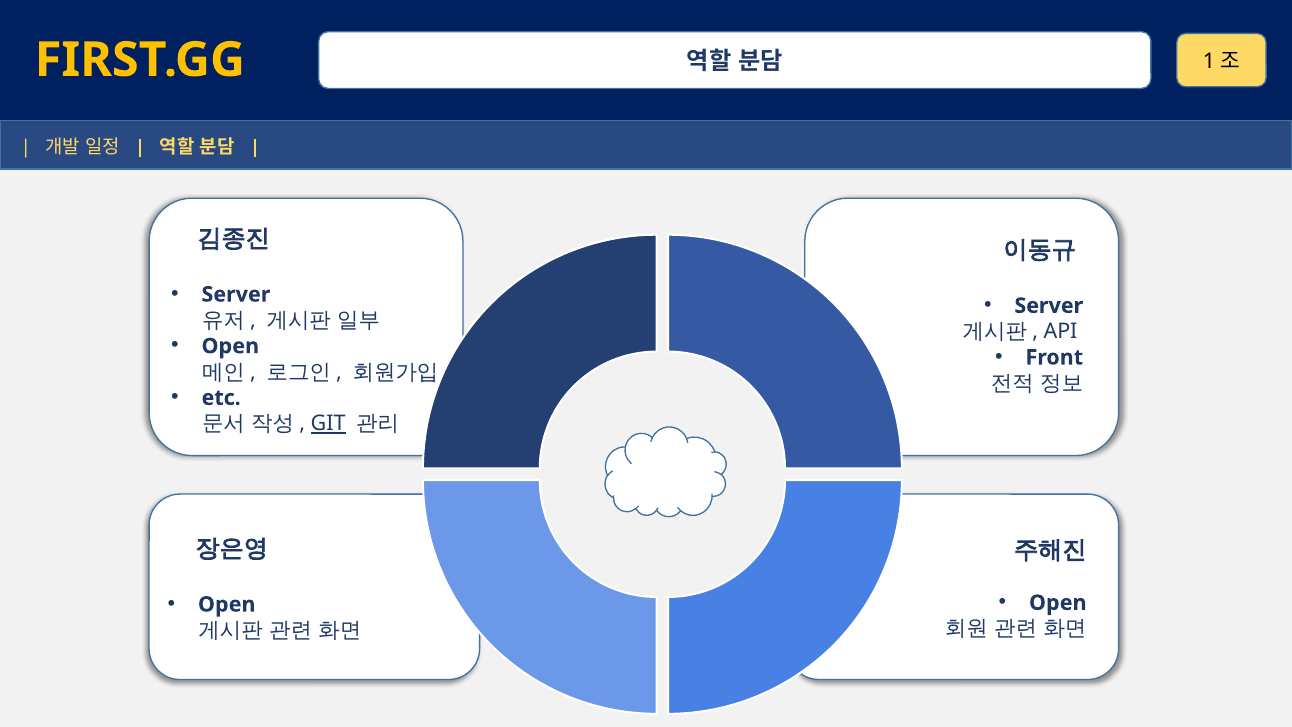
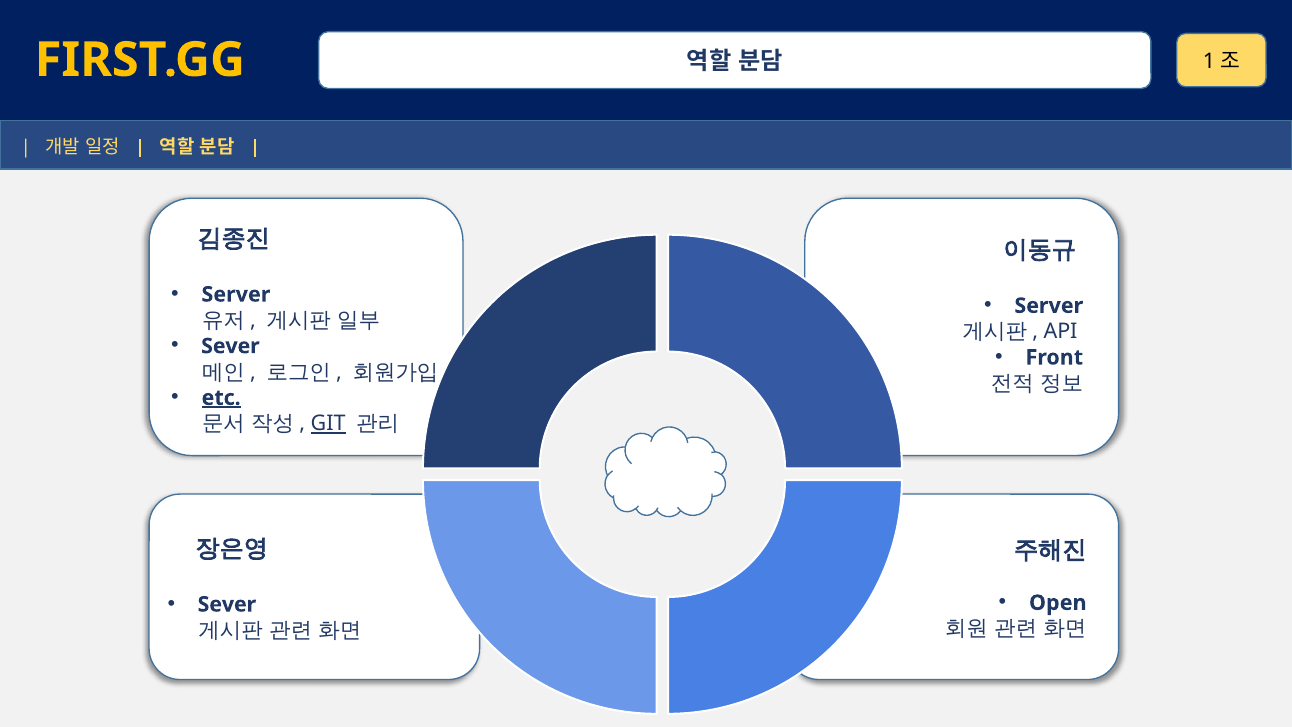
Open: Open -> Sever (230, 346)
etc underline: none -> present (221, 398)
Open: Open -> Sever (227, 604)
